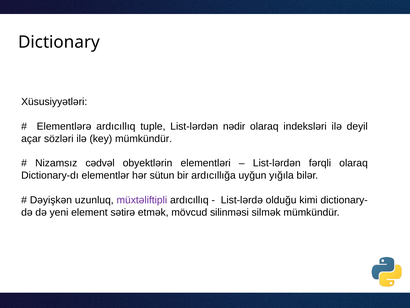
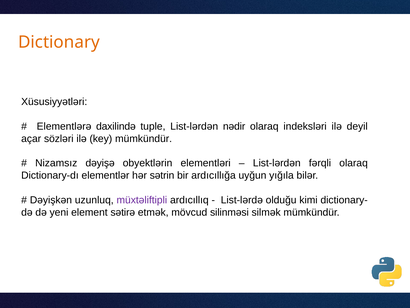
Dictionary colour: black -> orange (59, 42)
Elementlərə ardıcıllıq: ardıcıllıq -> daxilində (116, 126)
cədvəl: cədvəl -> dəyişə (100, 163)
sütun: sütun -> sətrin (162, 175)
